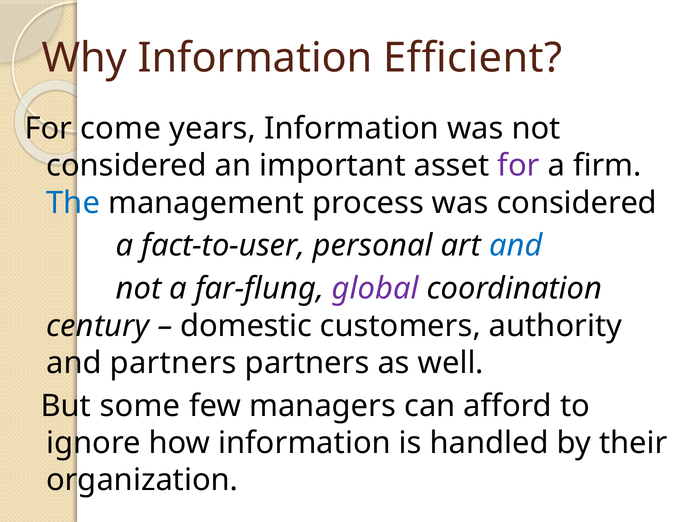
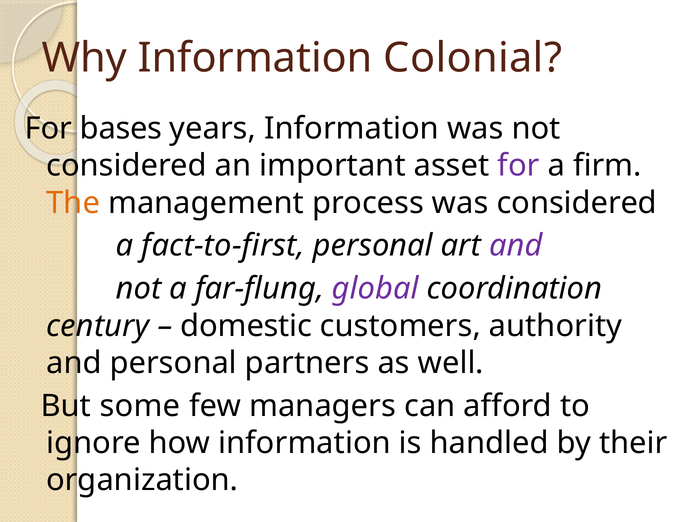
Efficient: Efficient -> Colonial (473, 58)
come: come -> bases (121, 129)
The colour: blue -> orange (73, 203)
fact-to-user: fact-to-user -> fact-to-first (223, 246)
and colour: blue -> purple (516, 246)
and partners: partners -> personal (173, 363)
